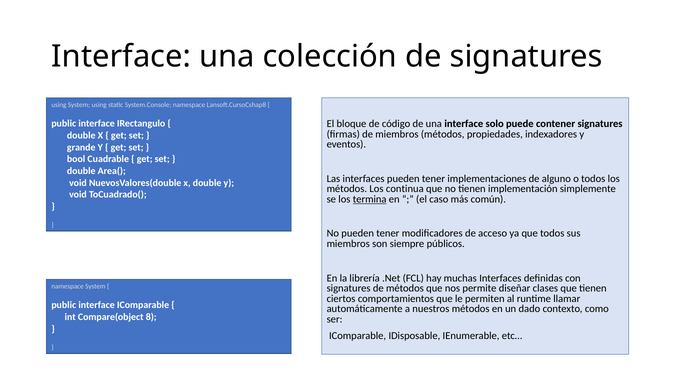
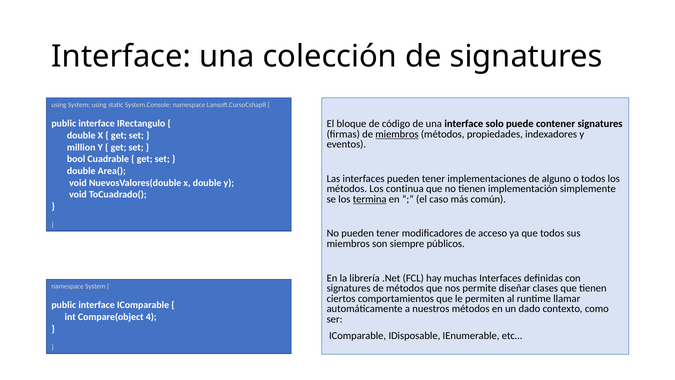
miembros underline: none -> present (397, 134)
grande: grande -> million (81, 147)
8: 8 -> 4 (151, 317)
